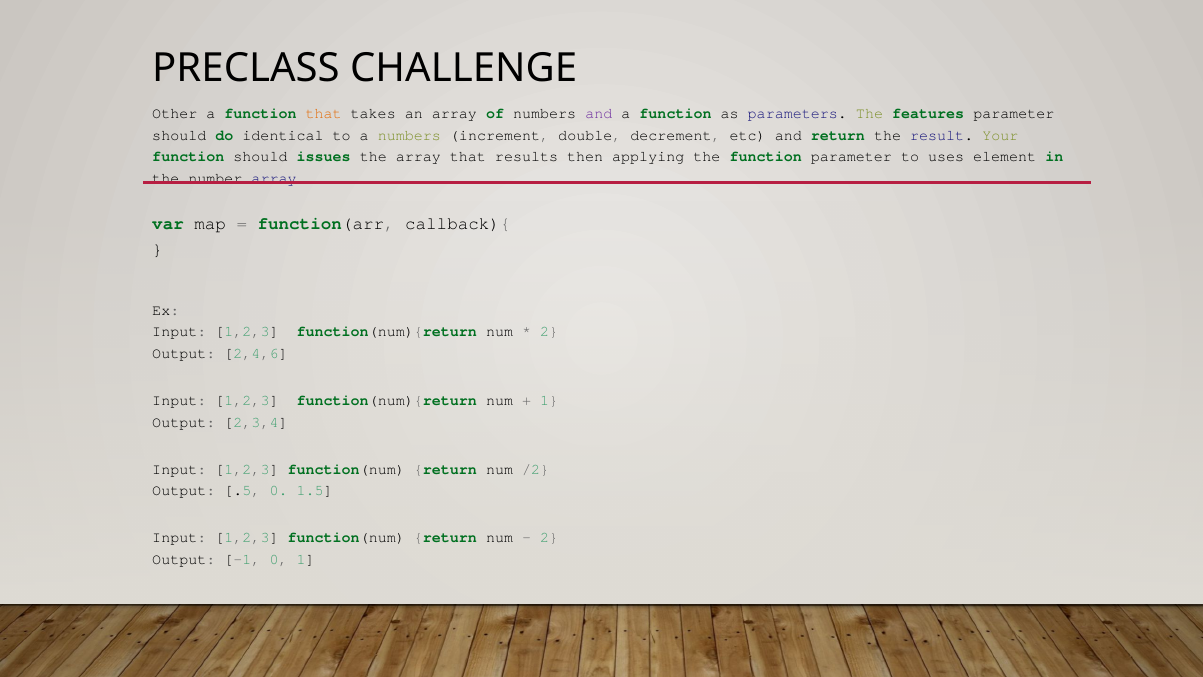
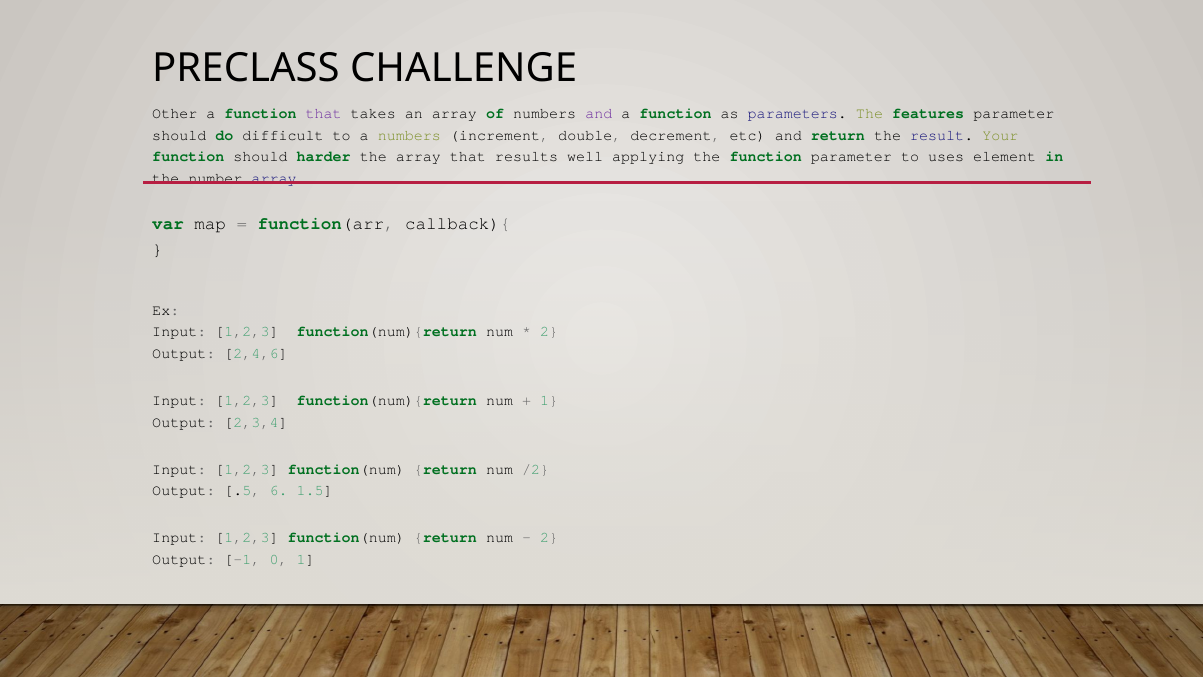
that colour: orange -> purple (324, 114)
identical: identical -> difficult (283, 135)
issues: issues -> harder (324, 157)
then: then -> well (585, 157)
.5 0: 0 -> 6 (279, 491)
